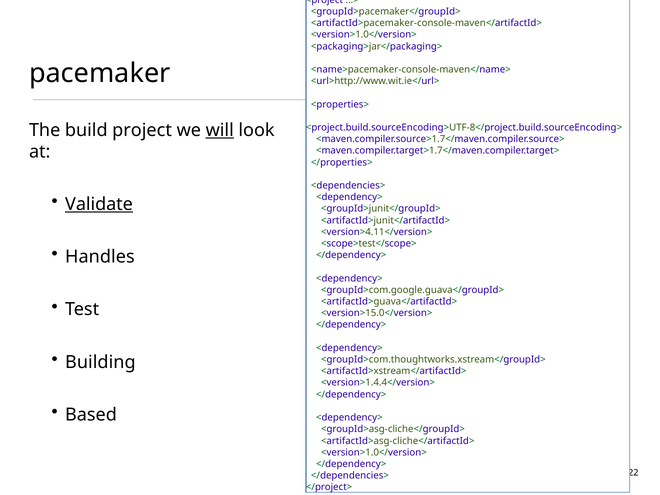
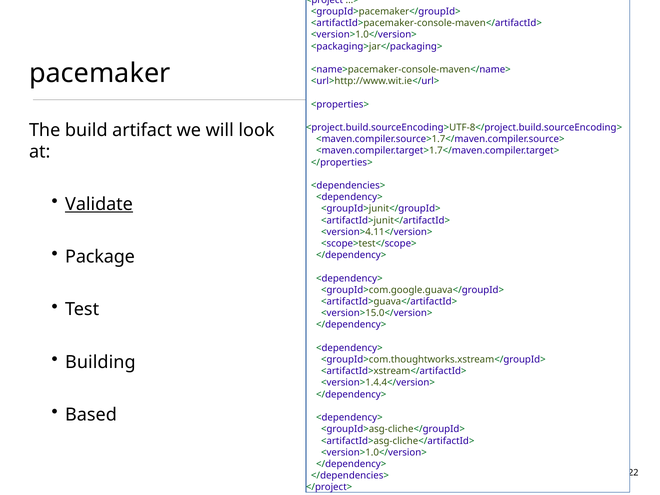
project: project -> artifact (142, 130)
will underline: present -> none (220, 130)
Handles: Handles -> Package (100, 257)
